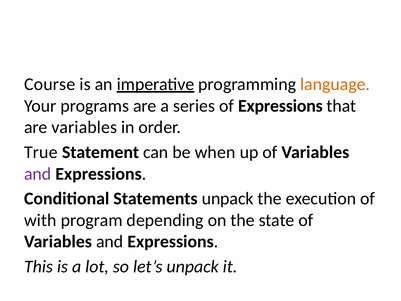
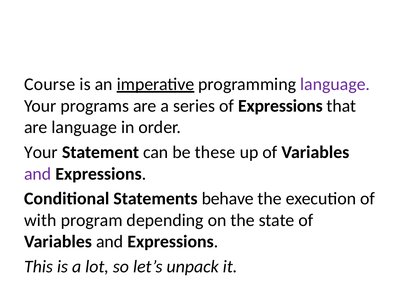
language colour: orange -> purple (335, 84)
are variables: variables -> language (84, 127)
True: True -> Your (41, 152)
when: when -> these (215, 152)
Statements unpack: unpack -> behave (228, 199)
